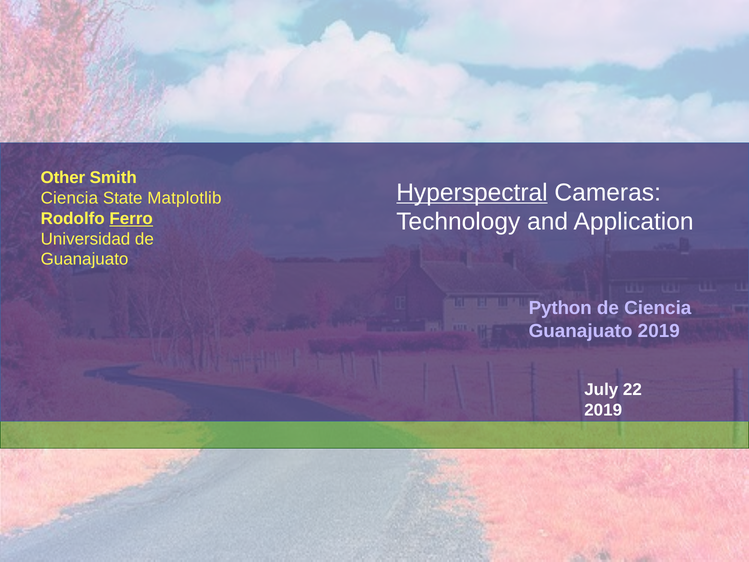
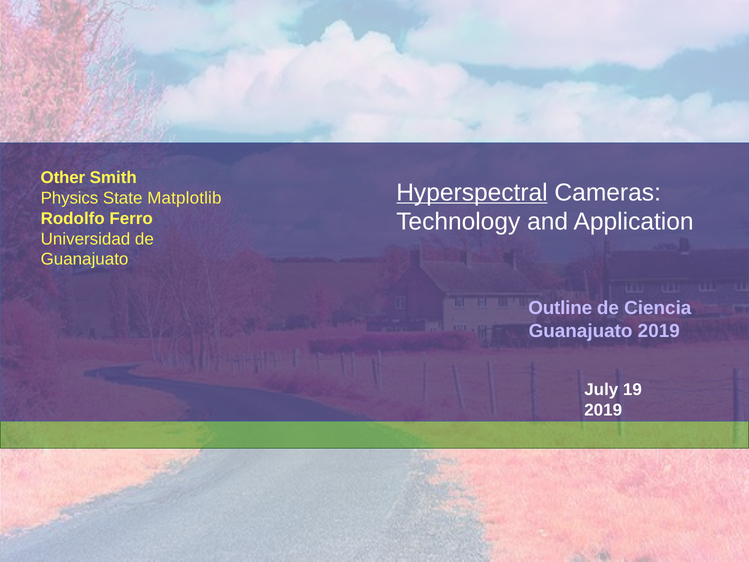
Ciencia: Ciencia -> Physics (70, 198)
Ferro underline: present -> none (131, 219)
Python: Python -> Outline (560, 308)
22: 22 -> 19 (632, 390)
